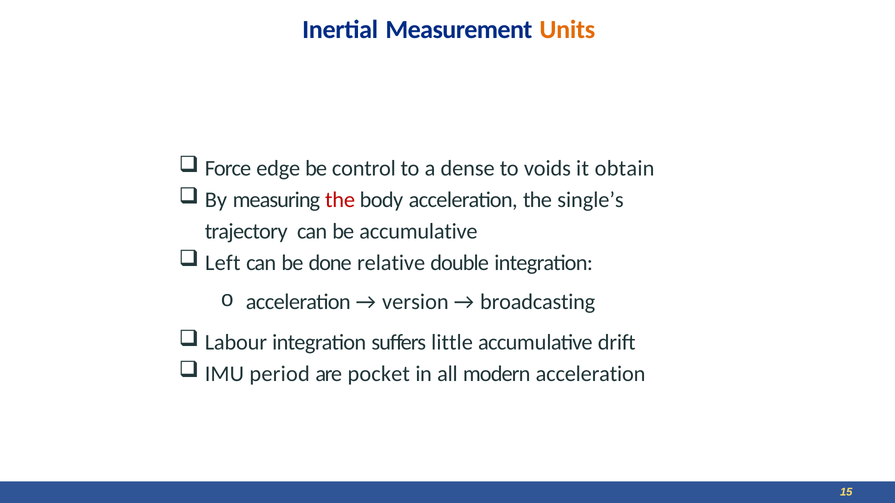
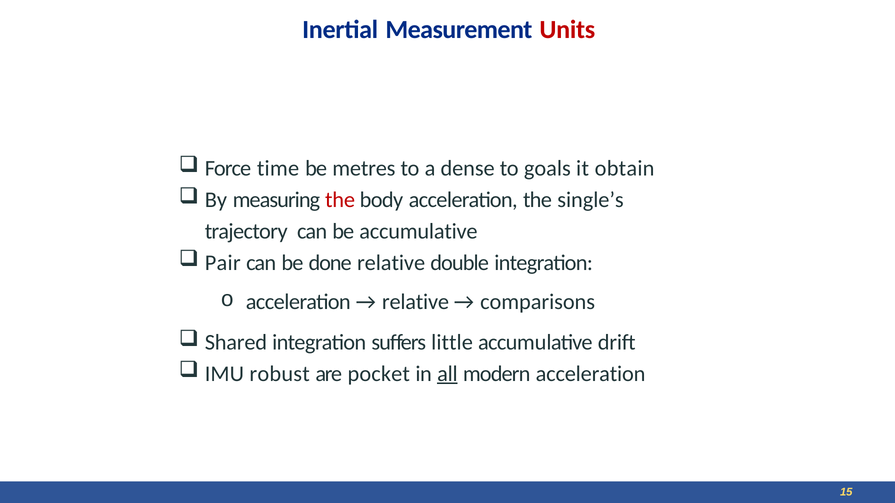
Units colour: orange -> red (567, 29)
edge: edge -> time (278, 168)
control: control -> metres (364, 168)
voids: voids -> goals (547, 168)
Left: Left -> Pair (223, 263)
version: version -> relative (415, 302)
broadcasting: broadcasting -> comparisons (538, 302)
Labour: Labour -> Shared (236, 343)
period: period -> robust (280, 374)
all underline: none -> present (447, 374)
